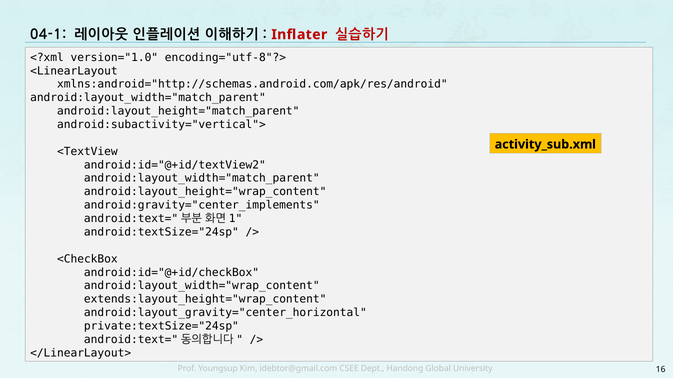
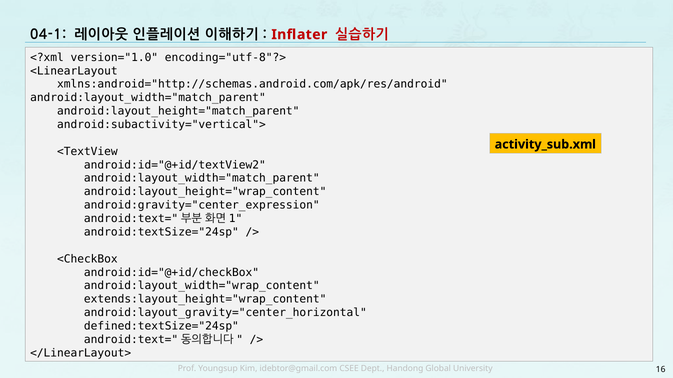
android:gravity="center_implements: android:gravity="center_implements -> android:gravity="center_expression (202, 205)
private:textSize="24sp: private:textSize="24sp -> defined:textSize="24sp (161, 327)
